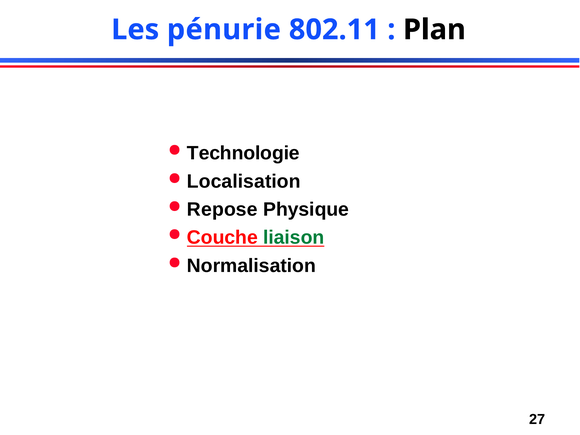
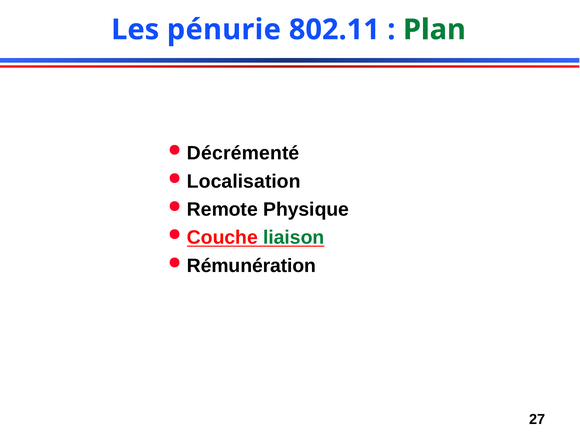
Plan colour: black -> green (434, 30)
Technologie: Technologie -> Décrémenté (243, 153)
Repose: Repose -> Remote (222, 209)
Normalisation: Normalisation -> Rémunération (251, 266)
